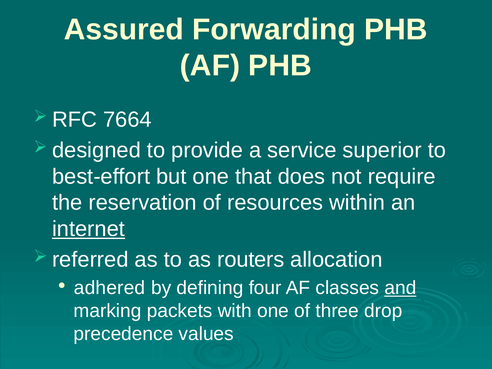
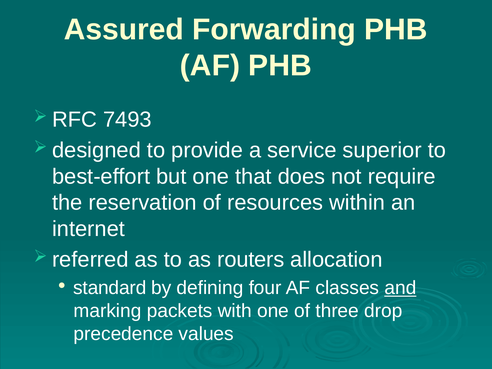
7664: 7664 -> 7493 (127, 120)
internet underline: present -> none (89, 229)
adhered: adhered -> standard (110, 288)
